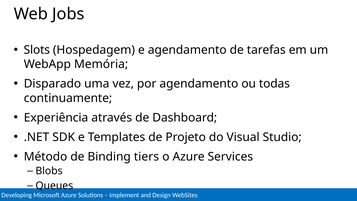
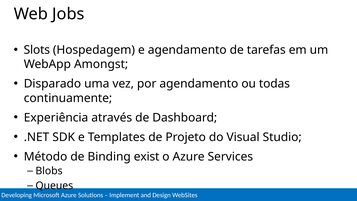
Memória: Memória -> Amongst (101, 64)
tiers: tiers -> exist (147, 156)
